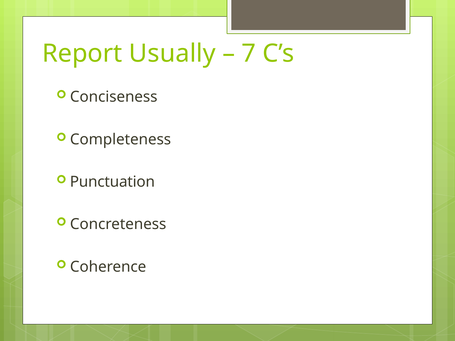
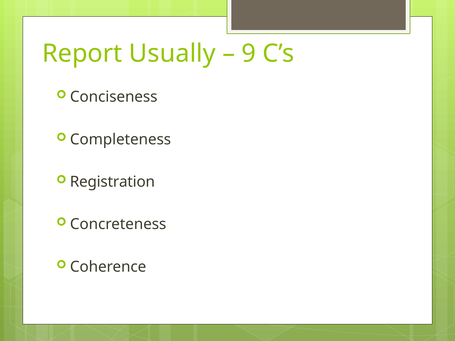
7: 7 -> 9 (249, 54)
Punctuation: Punctuation -> Registration (112, 182)
